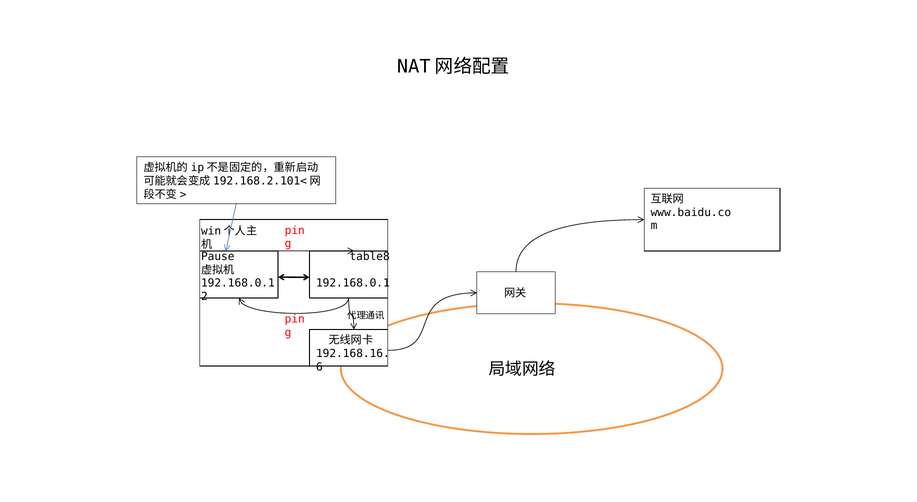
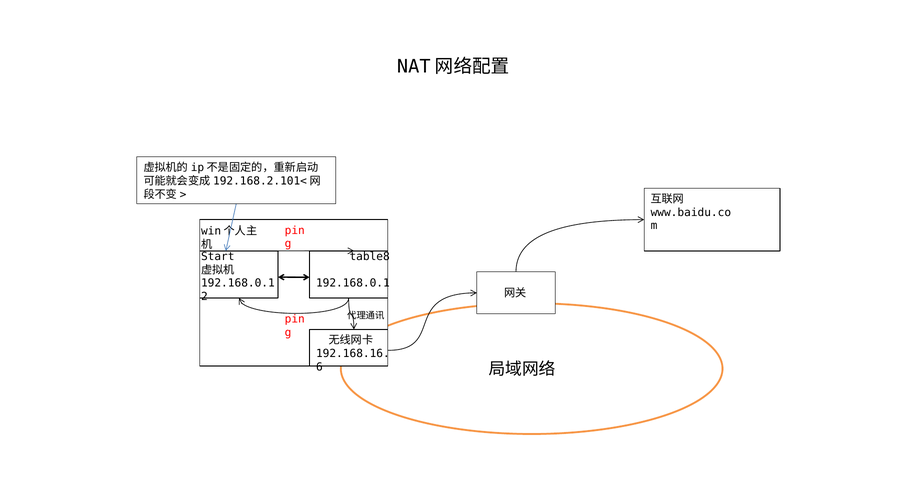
Pause: Pause -> Start (218, 256)
